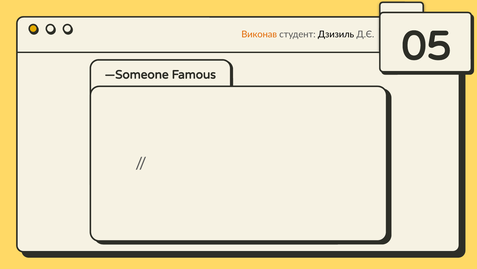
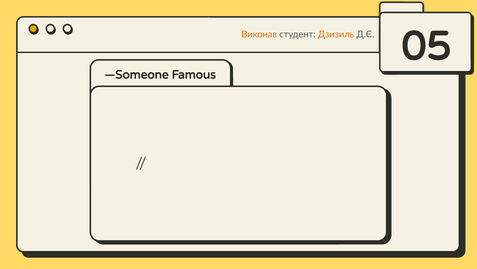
Дзизиль colour: black -> orange (336, 34)
